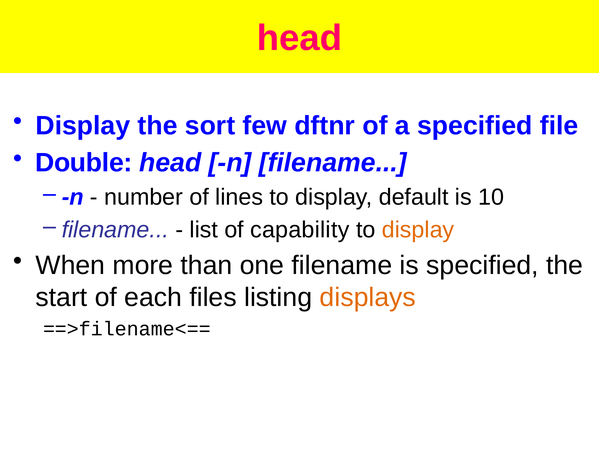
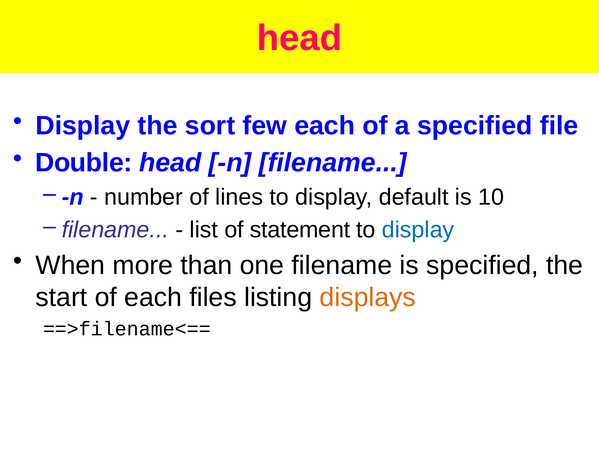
few dftnr: dftnr -> each (325, 126)
capability: capability -> statement (300, 230)
display colour: orange -> blue (418, 230)
